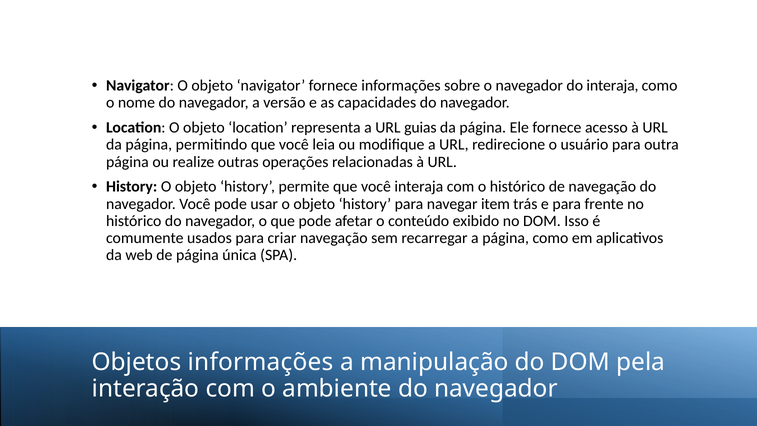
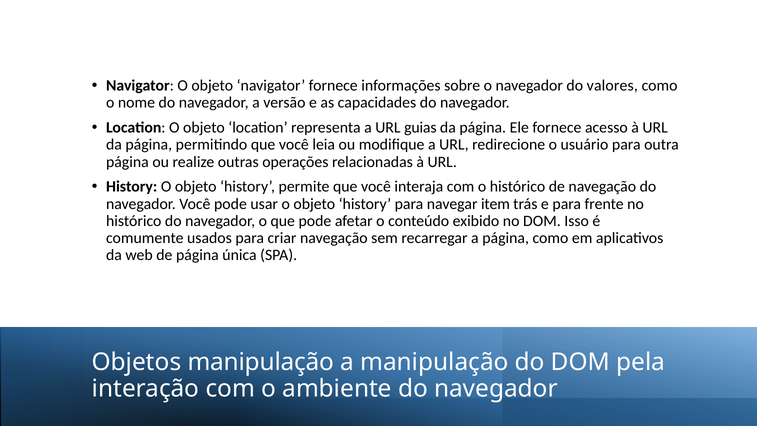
do interaja: interaja -> valores (612, 86)
Objetos informações: informações -> manipulação (261, 362)
